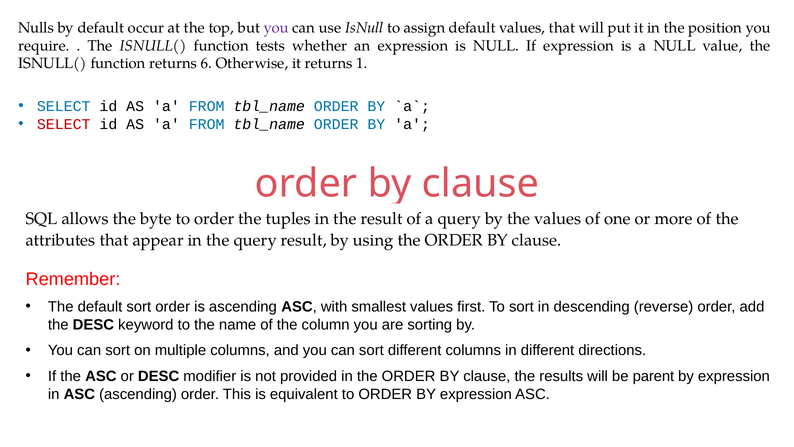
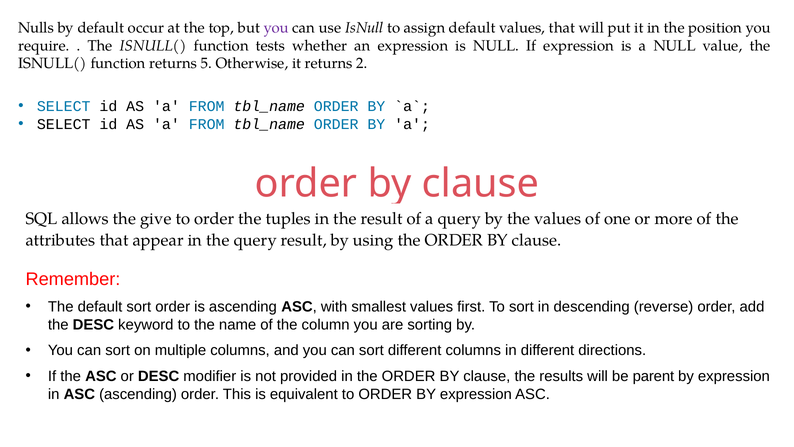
6: 6 -> 5 (206, 64)
1: 1 -> 2 (362, 64)
SELECT colour: red -> black (64, 124)
byte: byte -> give (156, 219)
